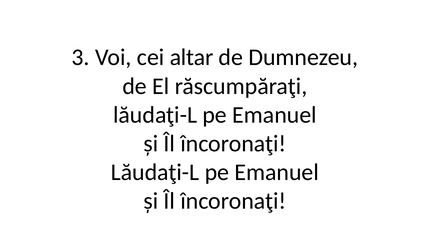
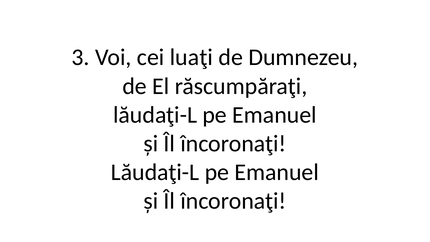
altar: altar -> luaţi (191, 57)
